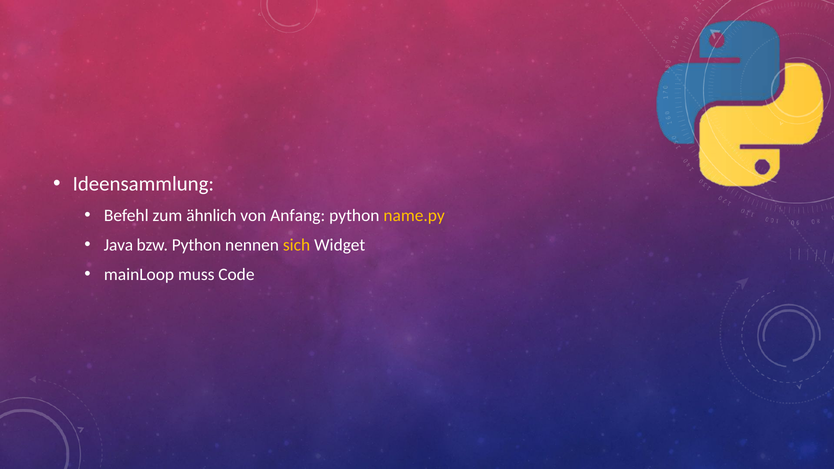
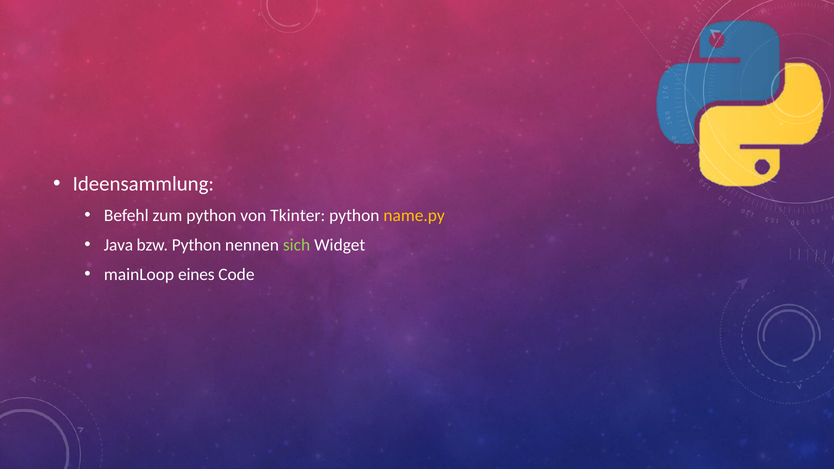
zum ähnlich: ähnlich -> python (211, 216)
Anfang: Anfang -> Tkinter (298, 216)
sich colour: yellow -> light green (297, 245)
muss: muss -> eines (196, 275)
